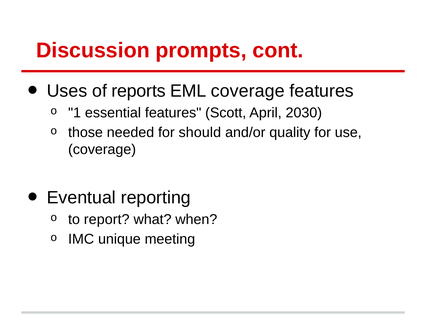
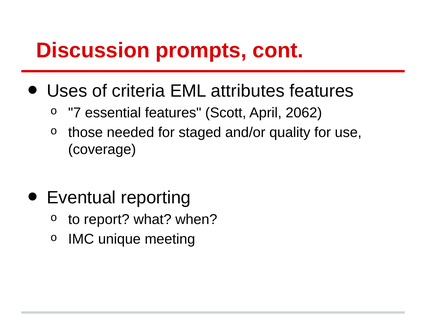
reports: reports -> criteria (138, 91)
EML coverage: coverage -> attributes (248, 91)
1: 1 -> 7 (75, 112)
2030: 2030 -> 2062 (304, 112)
should: should -> staged (200, 132)
